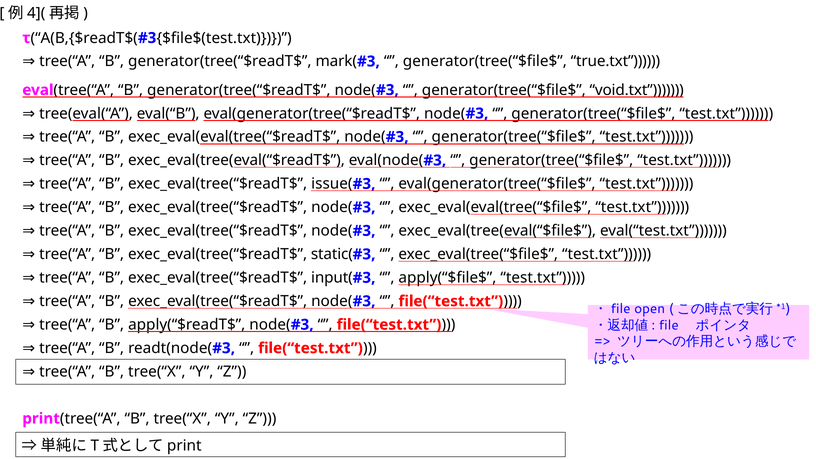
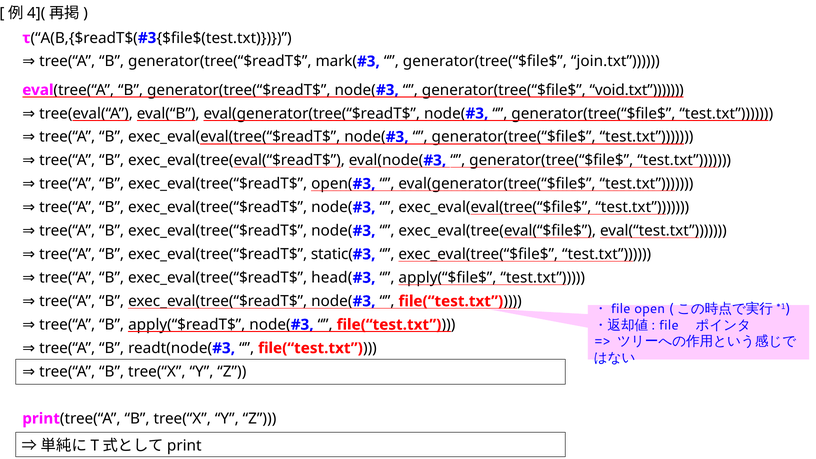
true.txt: true.txt -> join.txt (615, 61)
issue(: issue( -> open( (332, 184)
input(: input( -> head( (332, 278)
